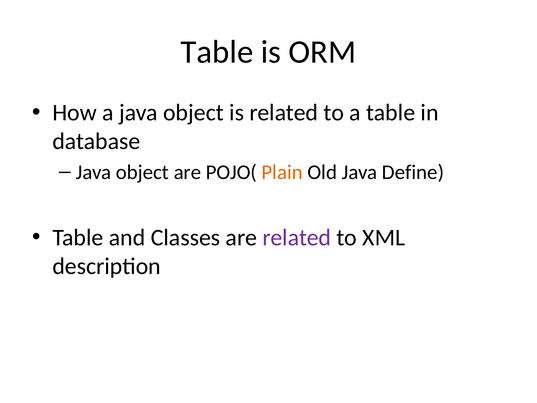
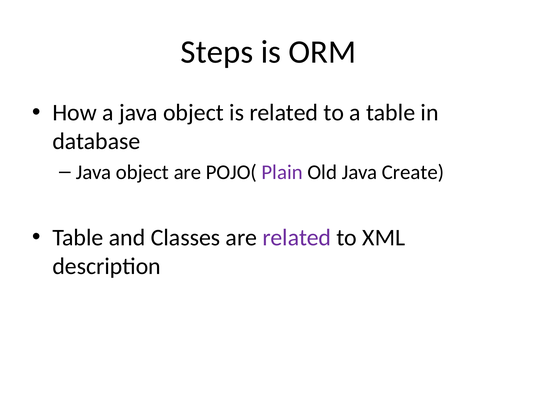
Table: Table -> Steps (217, 52)
Plain colour: orange -> purple (282, 172)
Define: Define -> Create (413, 172)
